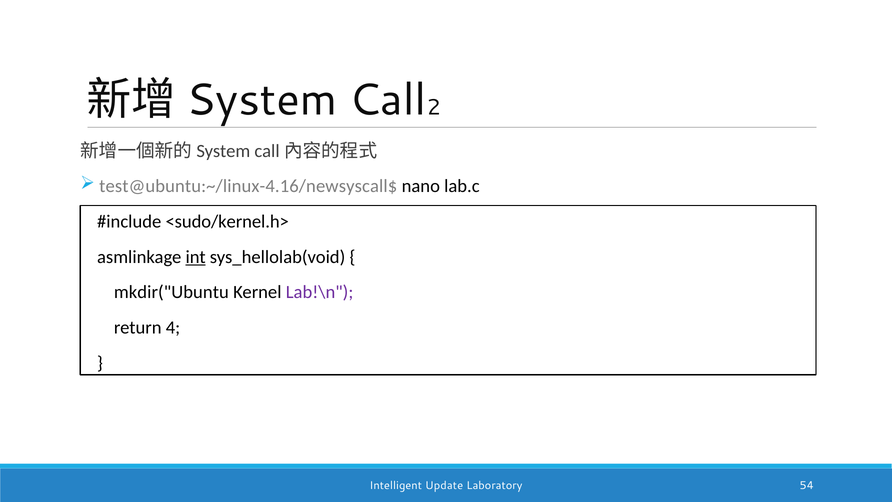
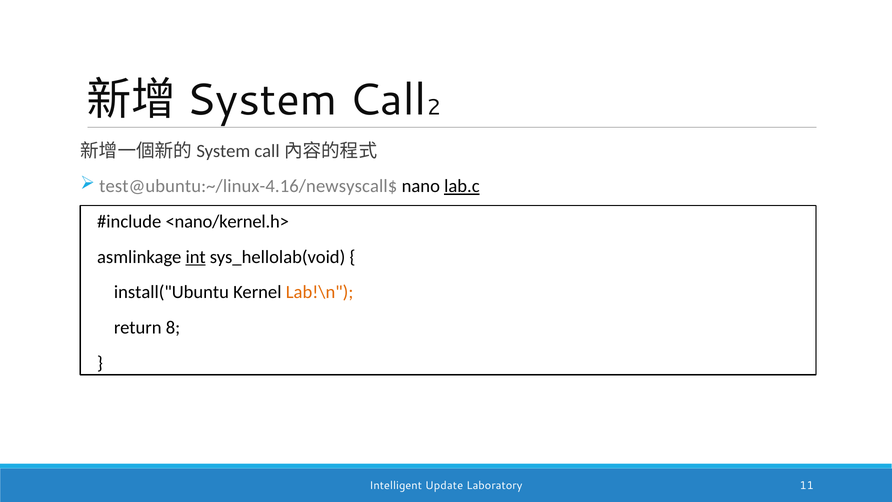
lab.c underline: none -> present (462, 186)
<sudo/kernel.h>: <sudo/kernel.h> -> <nano/kernel.h> (227, 221)
mkdir("Ubuntu: mkdir("Ubuntu -> install("Ubuntu (171, 292)
Lab!\n colour: purple -> orange (320, 292)
4: 4 -> 8 (173, 327)
54: 54 -> 11 (807, 486)
